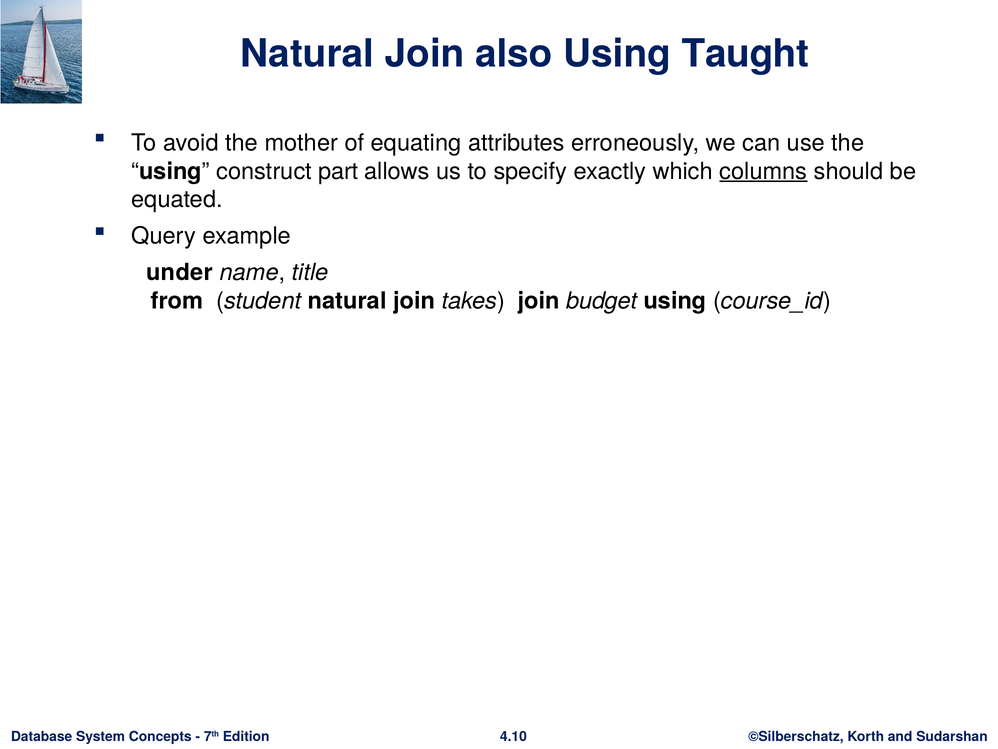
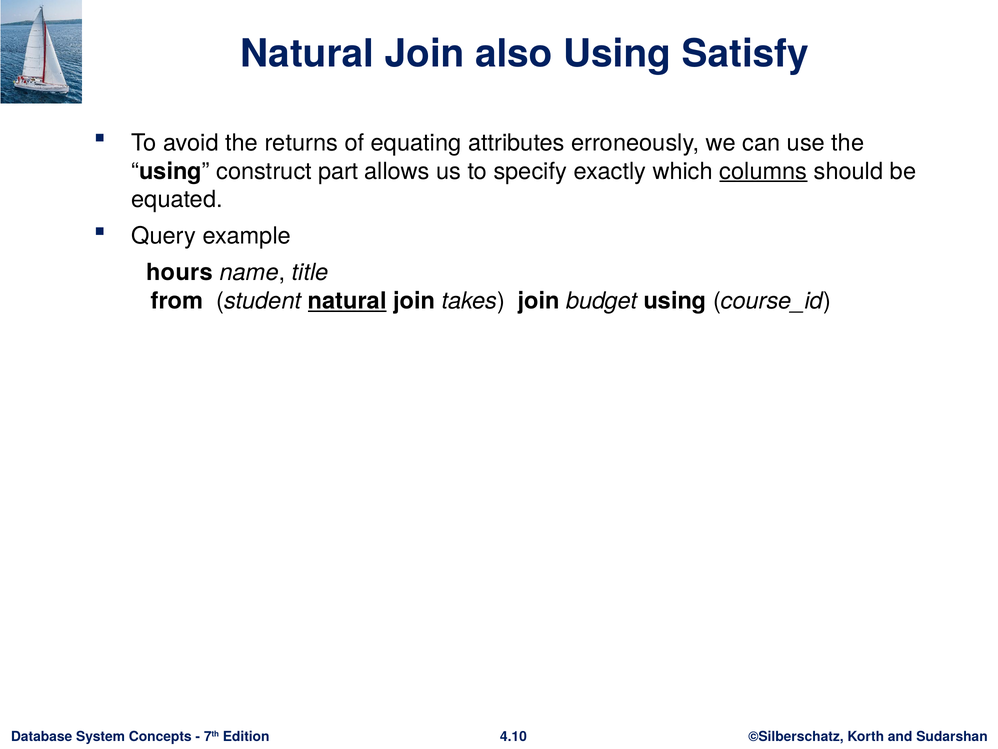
Taught: Taught -> Satisfy (745, 54)
mother: mother -> returns (301, 143)
under: under -> hours (180, 272)
natural underline: none -> present (347, 301)
